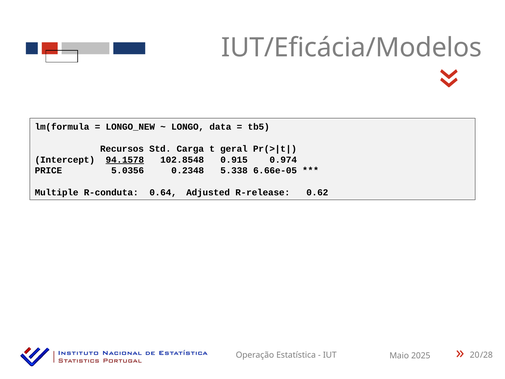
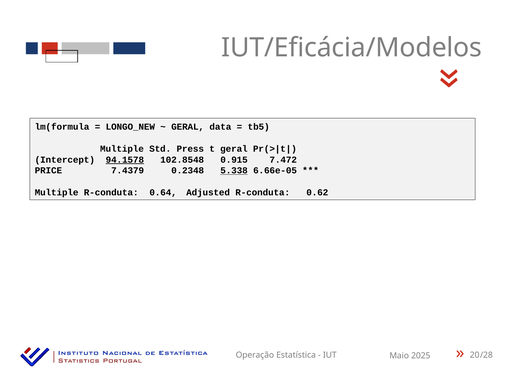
LONGO: LONGO -> GERAL (188, 127)
Recursos: Recursos -> Multiple (122, 149)
Carga: Carga -> Press (190, 149)
0.974: 0.974 -> 7.472 (283, 160)
5.0356: 5.0356 -> 7.4379 (128, 171)
5.338 underline: none -> present (234, 171)
Adjusted R-release: R-release -> R-conduta (263, 192)
